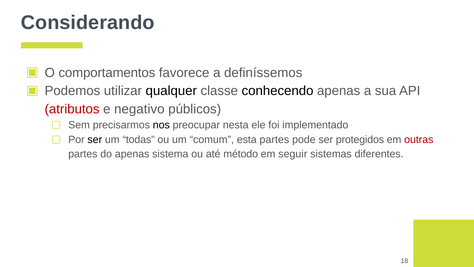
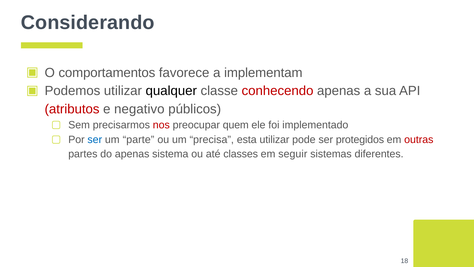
definíssemos: definíssemos -> implementam (263, 73)
conhecendo colour: black -> red (278, 91)
nos colour: black -> red (161, 125)
nesta: nesta -> quem (236, 125)
ser colour: black -> blue (95, 139)
todas: todas -> parte (138, 139)
comum: comum -> precisa (212, 139)
esta partes: partes -> utilizar (274, 139)
método: método -> classes (241, 154)
